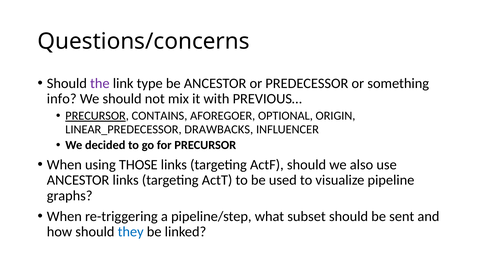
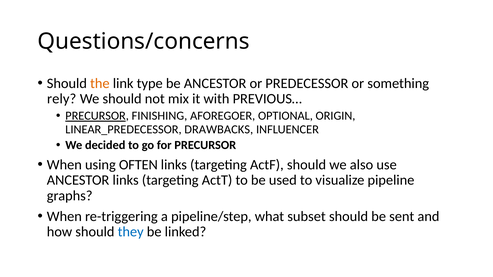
the colour: purple -> orange (100, 83)
info: info -> rely (62, 99)
CONTAINS: CONTAINS -> FINISHING (159, 116)
THOSE: THOSE -> OFTEN (138, 165)
